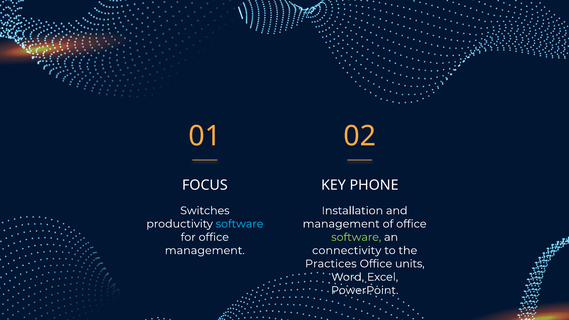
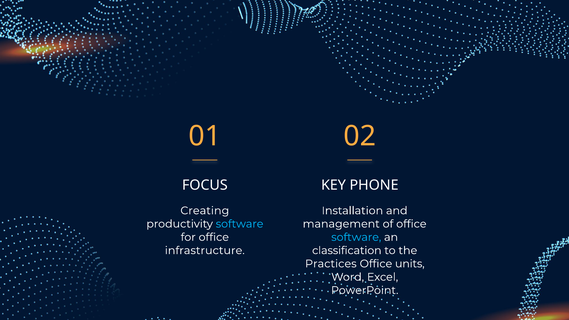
Switches: Switches -> Creating (205, 211)
software colour: light green -> light blue (356, 237)
management: management -> infrastructure (205, 251)
connectivity: connectivity -> classification (347, 251)
